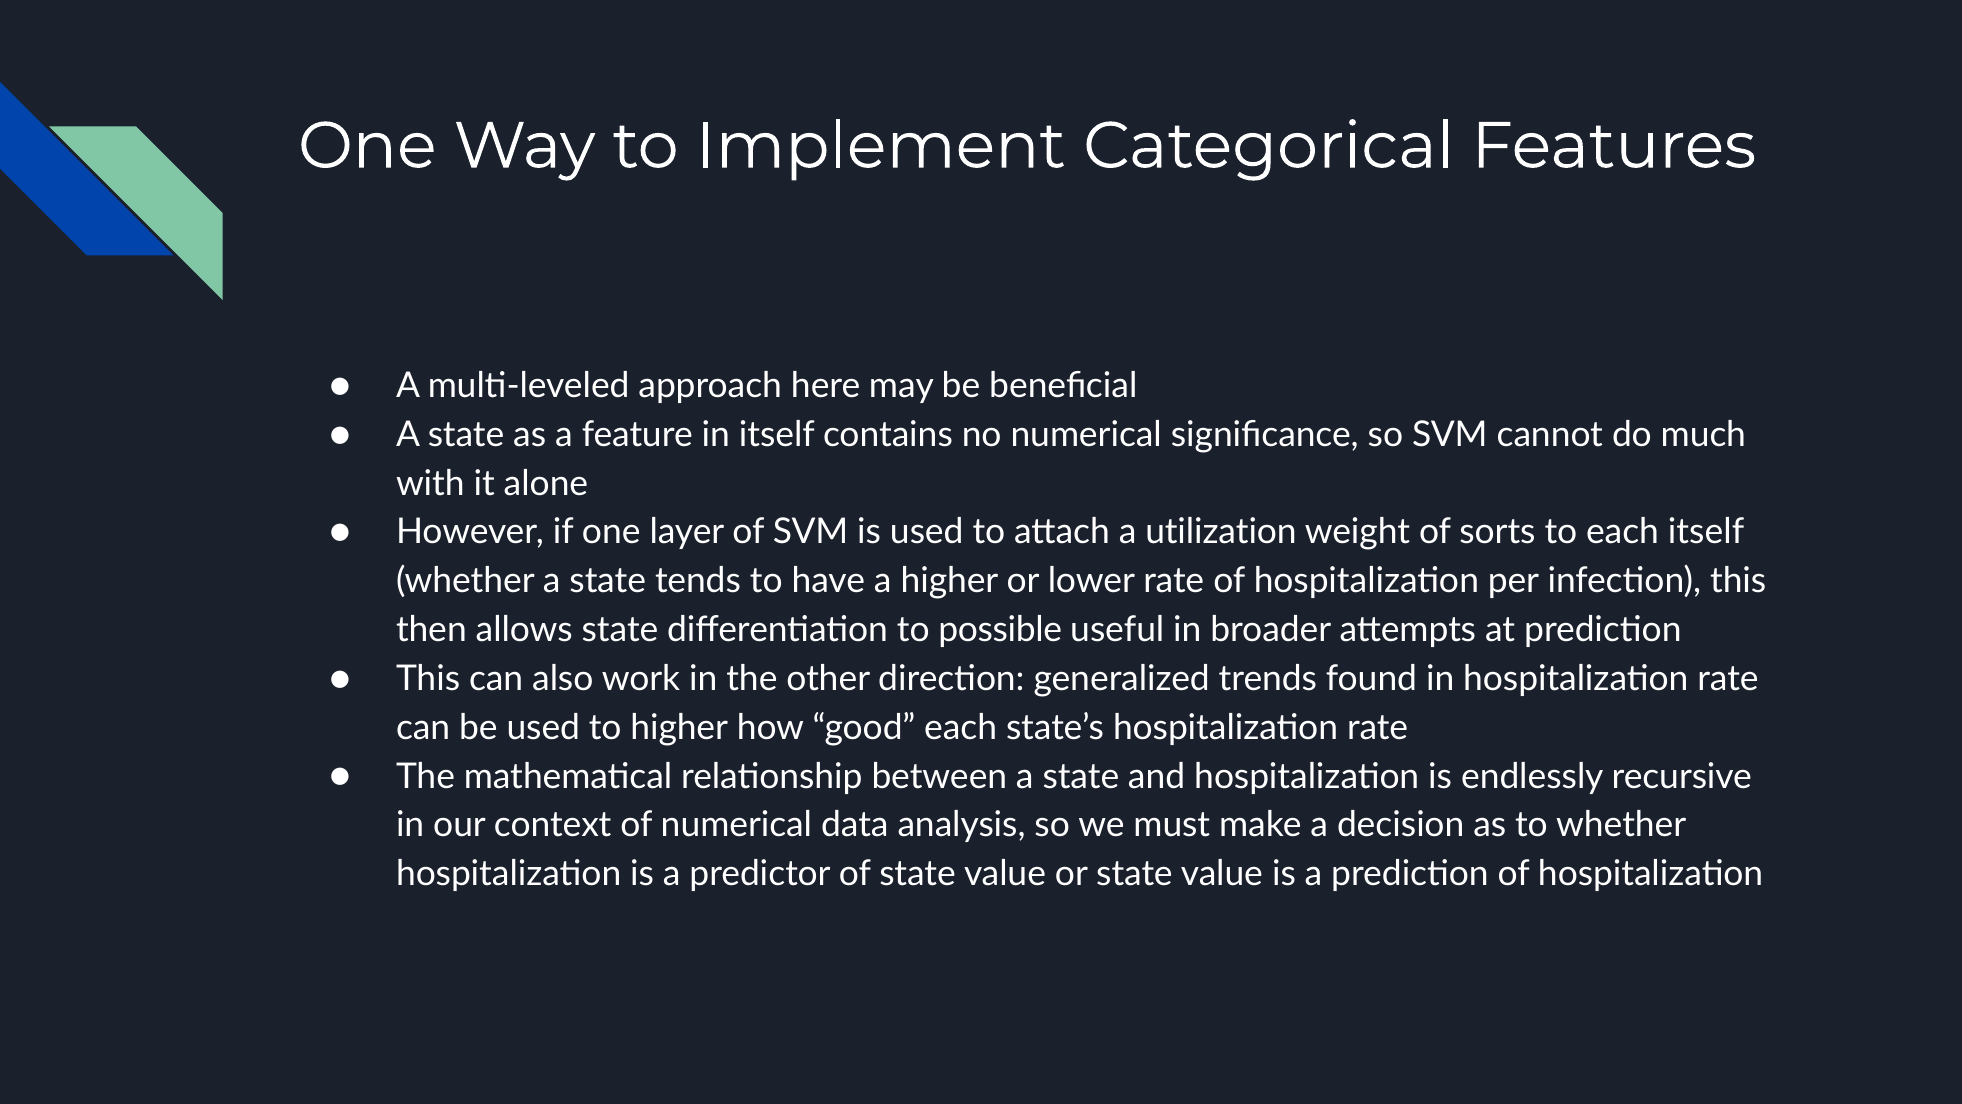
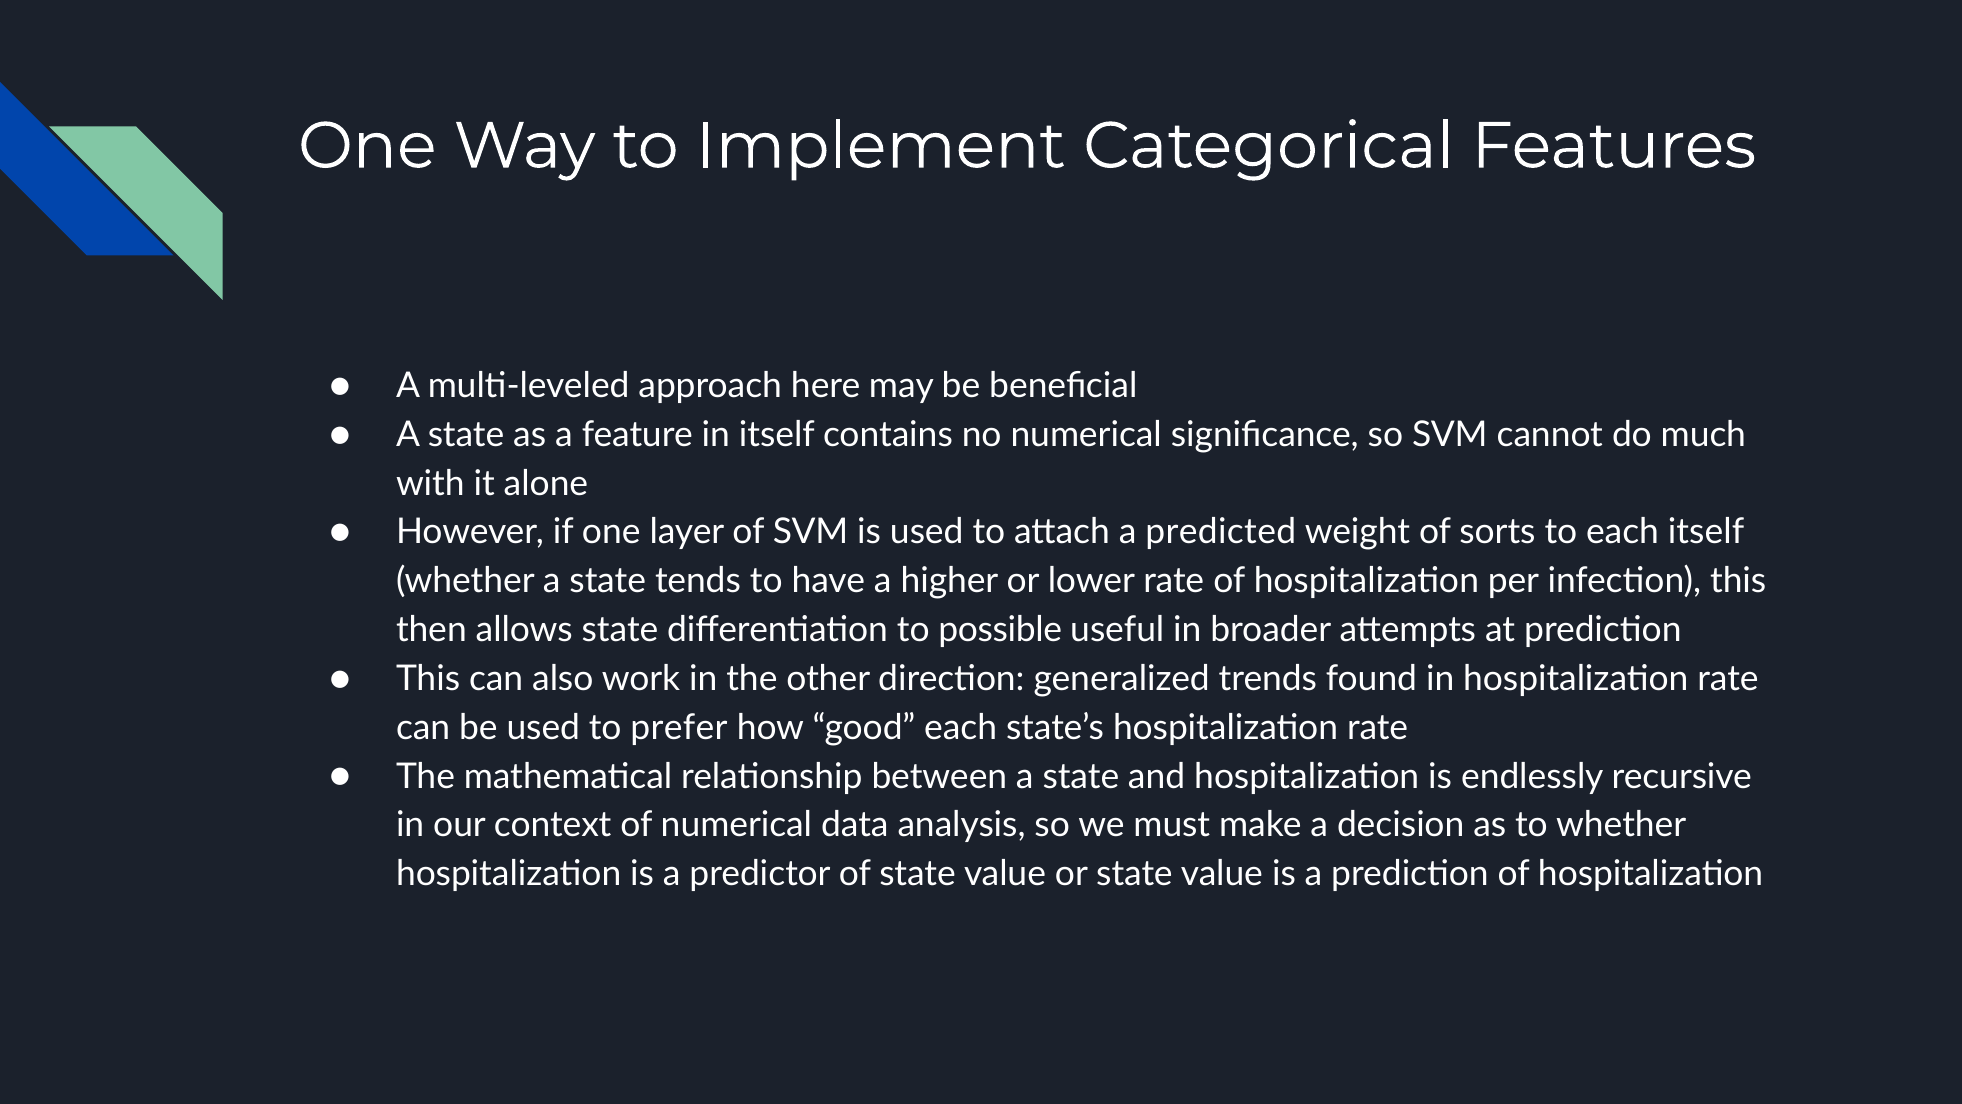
utilization: utilization -> predicted (1221, 532)
to higher: higher -> prefer (679, 727)
